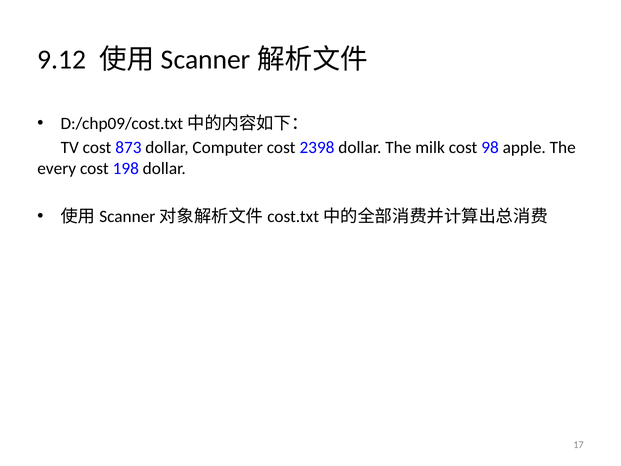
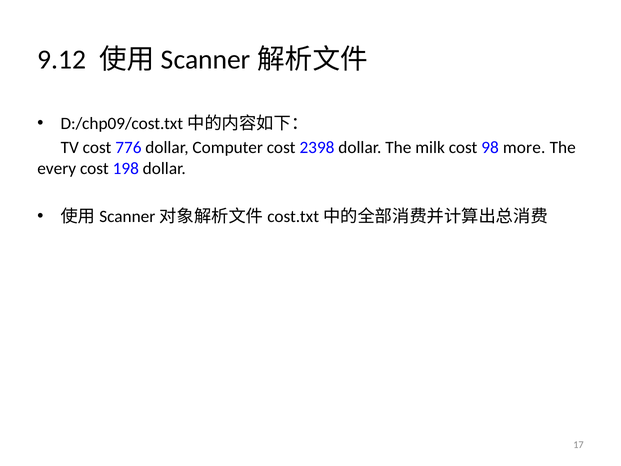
873: 873 -> 776 (128, 148)
apple: apple -> more (524, 148)
